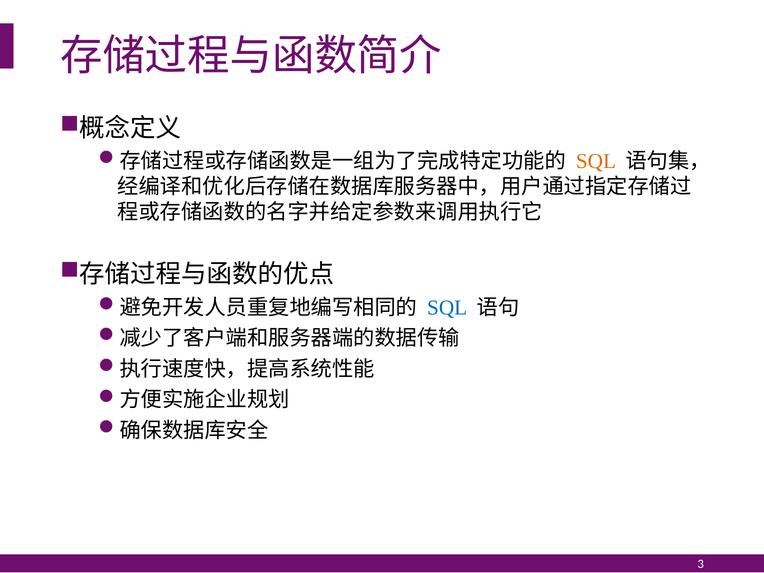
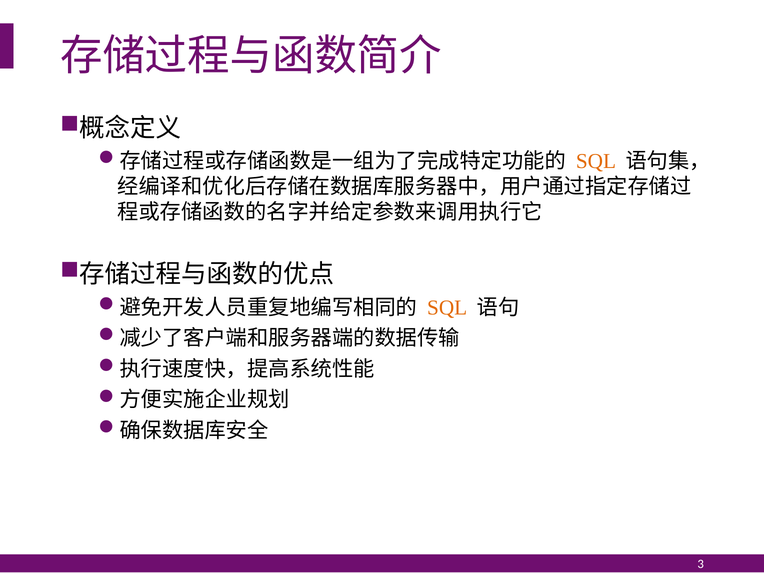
SQL colour: blue -> orange (447, 308)
